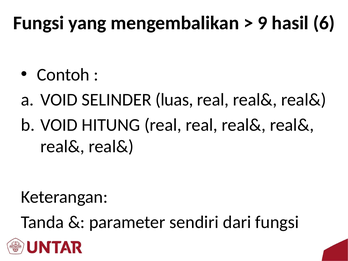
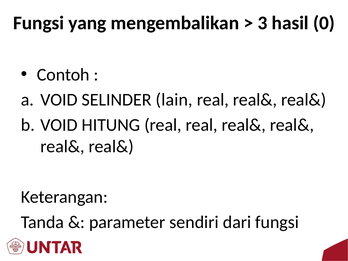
9: 9 -> 3 (263, 23)
6: 6 -> 0 (324, 23)
luas: luas -> lain (174, 100)
